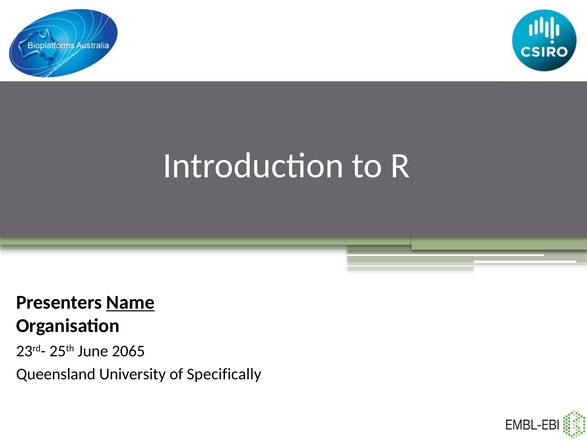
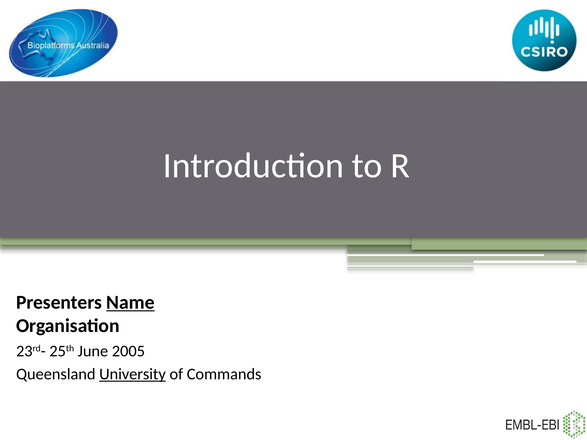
2065: 2065 -> 2005 (128, 351)
University underline: none -> present (132, 374)
Specifically: Specifically -> Commands (224, 374)
